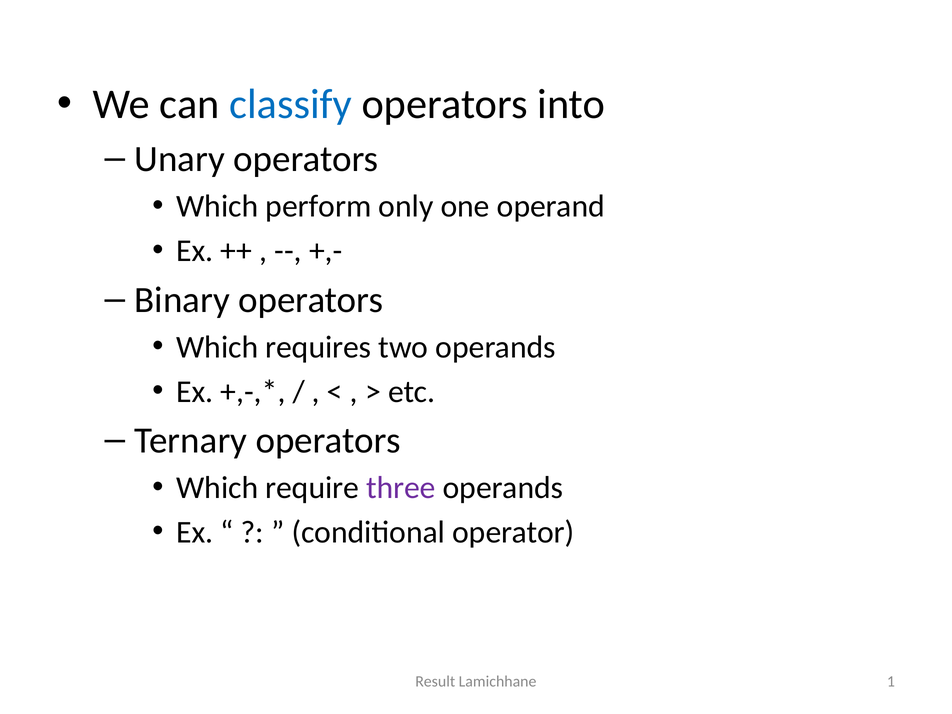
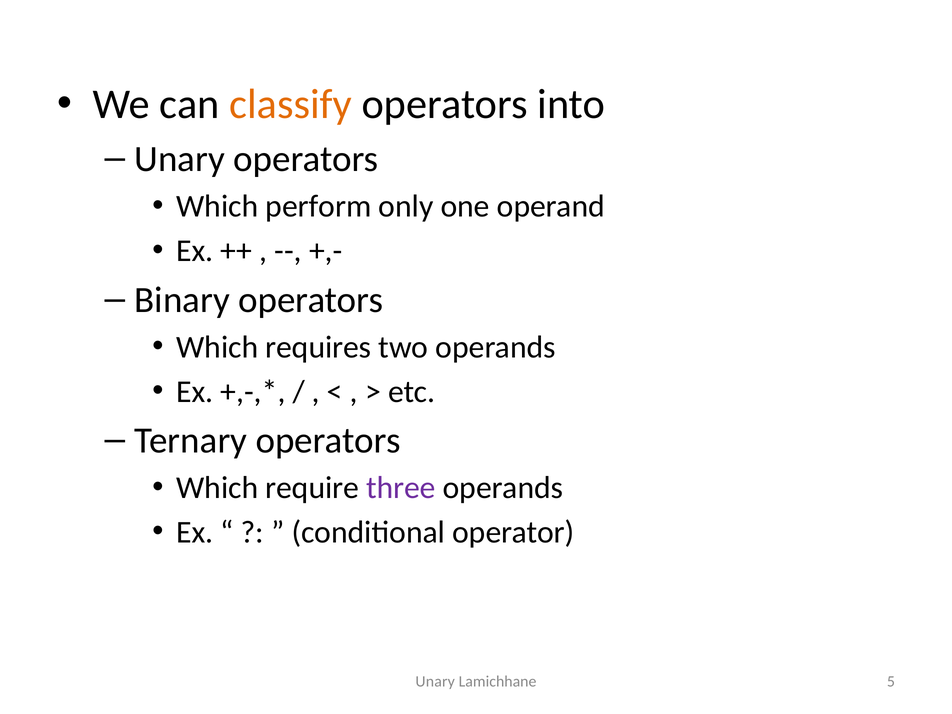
classify colour: blue -> orange (291, 105)
Result: Result -> Unary (435, 682)
1: 1 -> 5 (891, 682)
